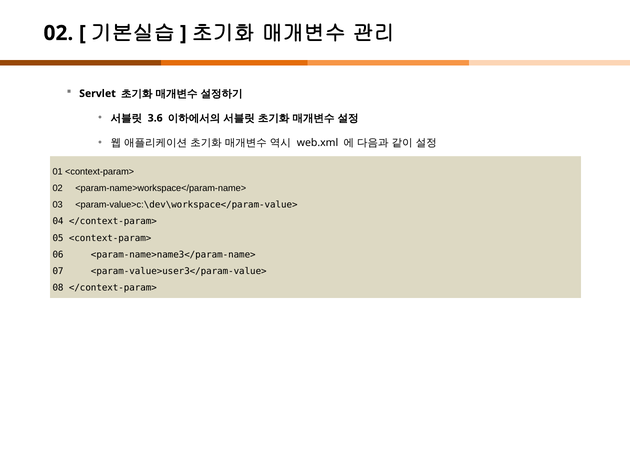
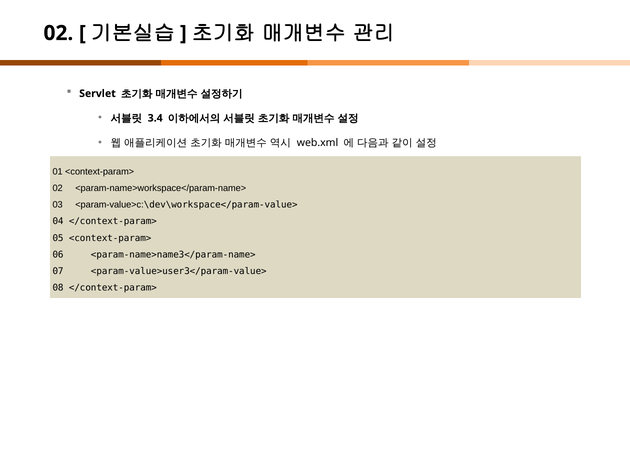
3.6: 3.6 -> 3.4 (155, 118)
